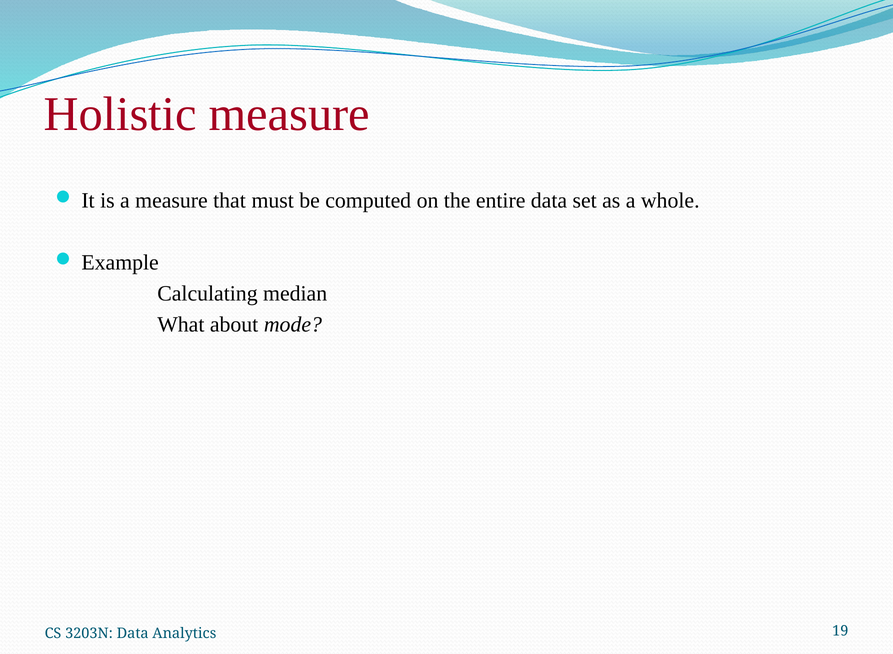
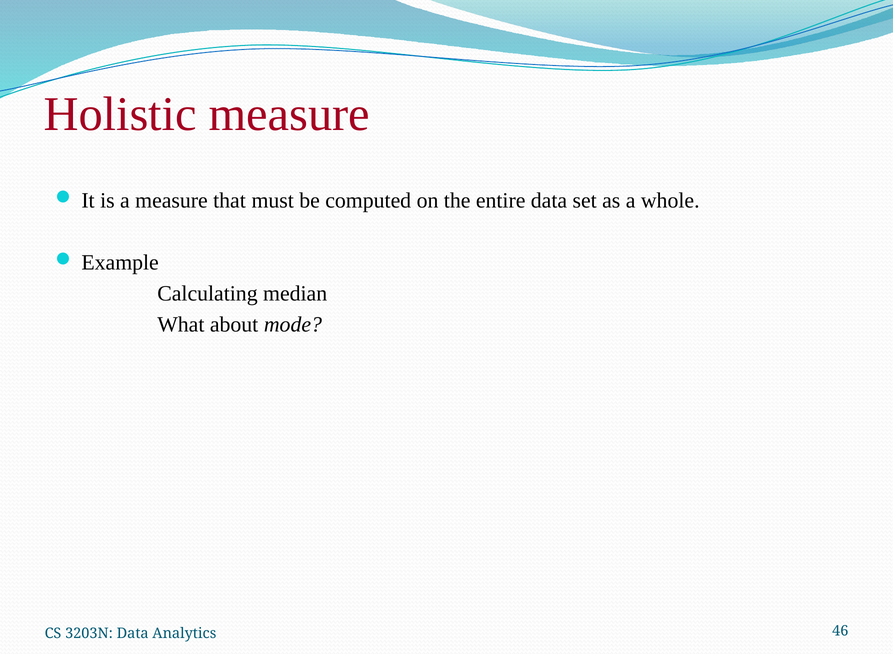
19: 19 -> 46 (840, 631)
